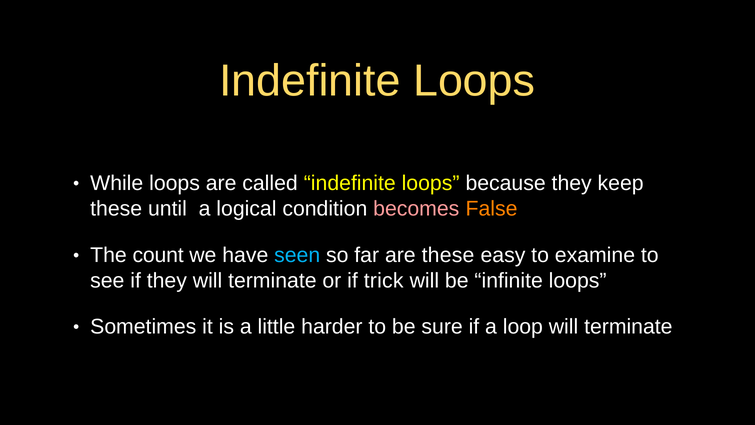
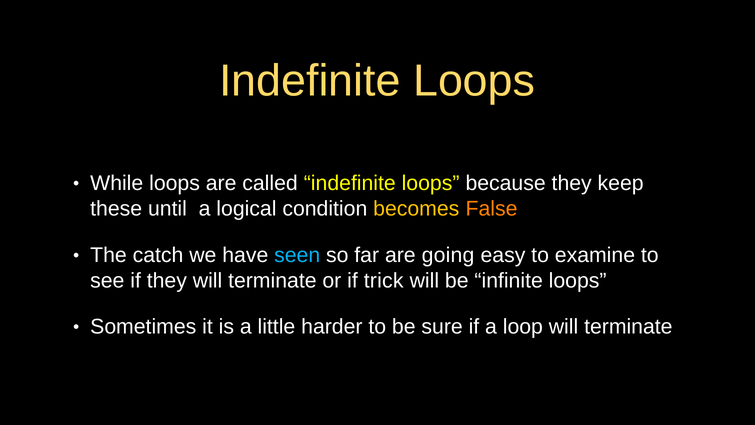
becomes colour: pink -> yellow (416, 209)
count: count -> catch (158, 255)
are these: these -> going (448, 255)
